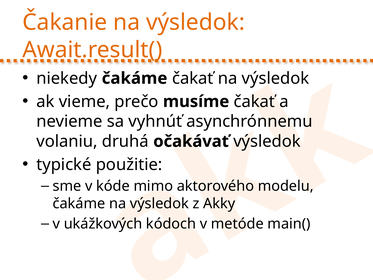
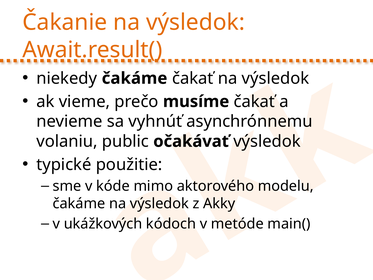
druhá: druhá -> public (125, 141)
